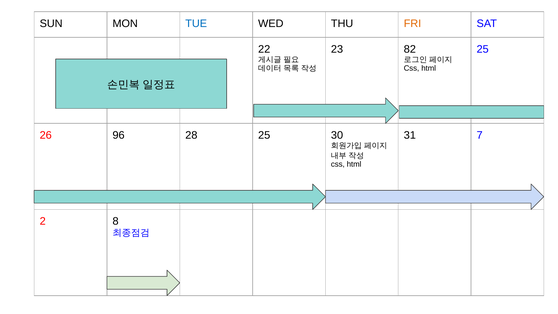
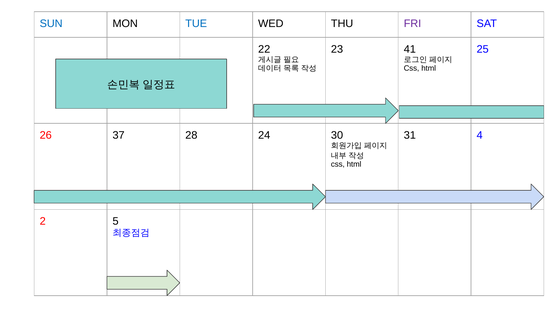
SUN colour: black -> blue (51, 24)
FRI colour: orange -> purple (413, 24)
82: 82 -> 41 (410, 49)
96: 96 -> 37 (119, 135)
28 25: 25 -> 24 (264, 135)
7: 7 -> 4 (480, 135)
8: 8 -> 5 (116, 221)
